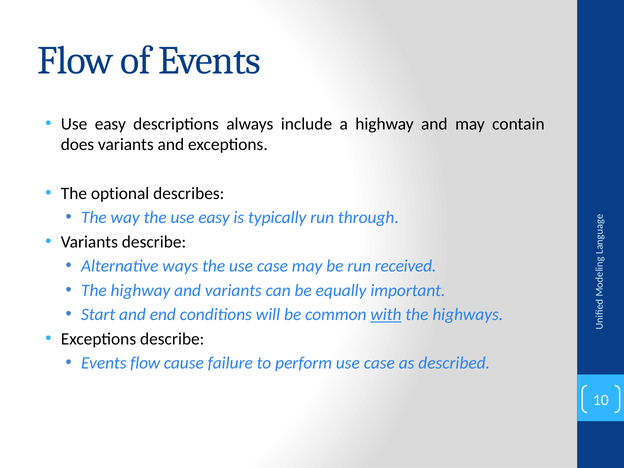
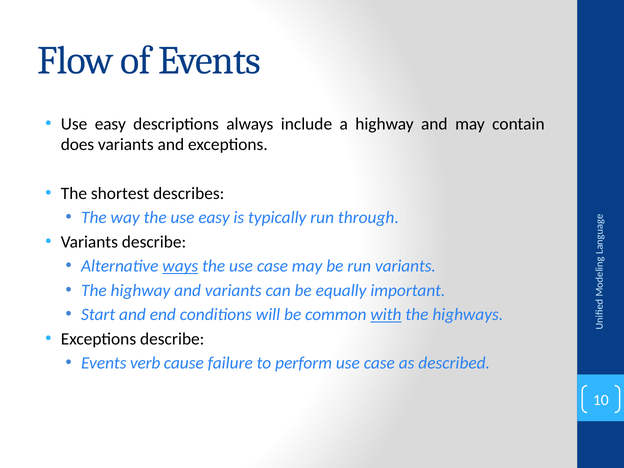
optional: optional -> shortest (120, 193)
ways underline: none -> present (180, 266)
run received: received -> variants (405, 266)
Events flow: flow -> verb (145, 363)
